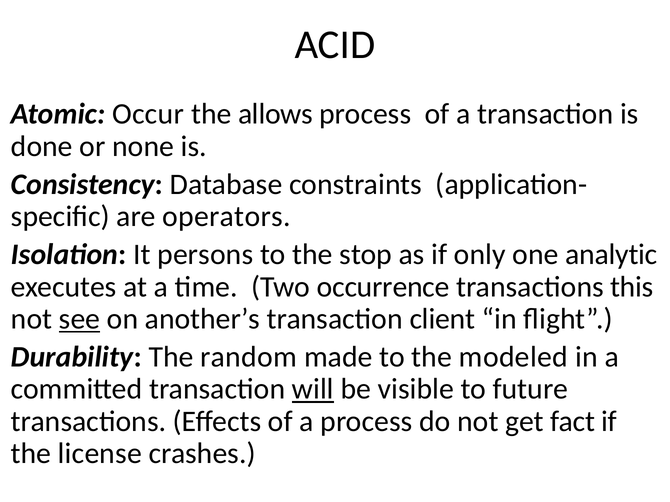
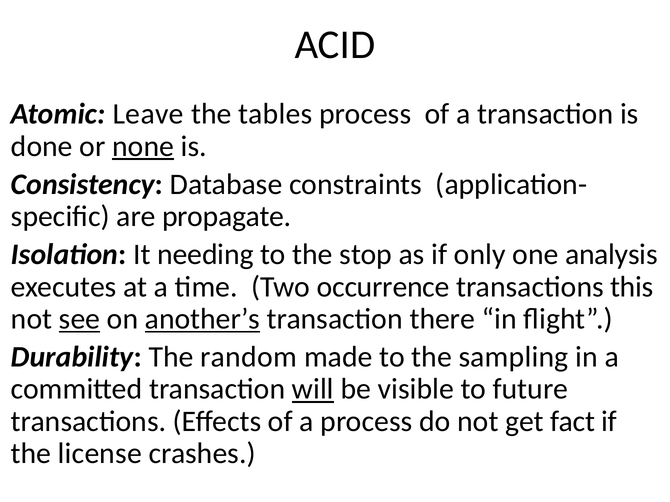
Occur: Occur -> Leave (148, 114)
allows: allows -> tables (275, 114)
none underline: none -> present (143, 146)
operators: operators -> propagate (227, 217)
persons: persons -> needing (205, 255)
analytic: analytic -> analysis (611, 255)
another’s underline: none -> present (203, 319)
client: client -> there (442, 319)
modeled: modeled -> sampling (514, 357)
